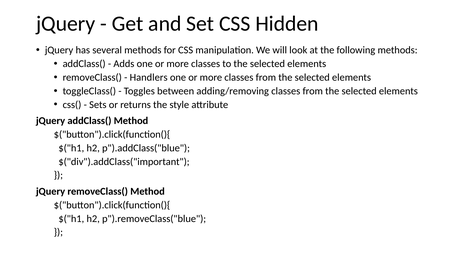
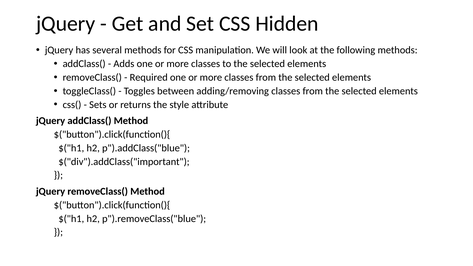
Handlers: Handlers -> Required (149, 77)
